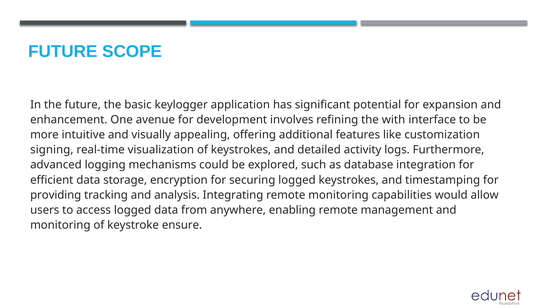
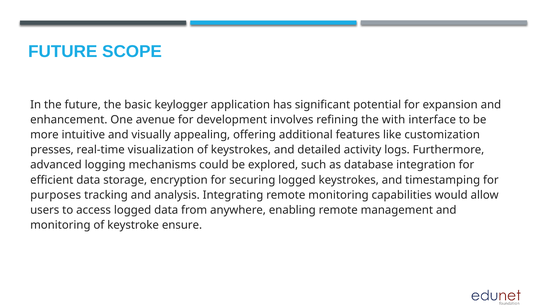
signing: signing -> presses (52, 150)
providing: providing -> purposes (56, 195)
